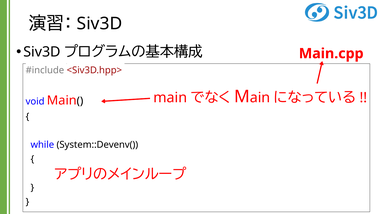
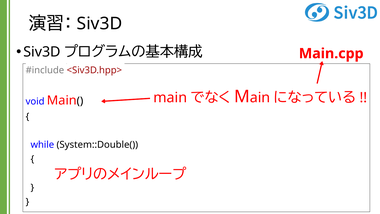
System::Devenv(: System::Devenv( -> System::Double( (97, 145)
